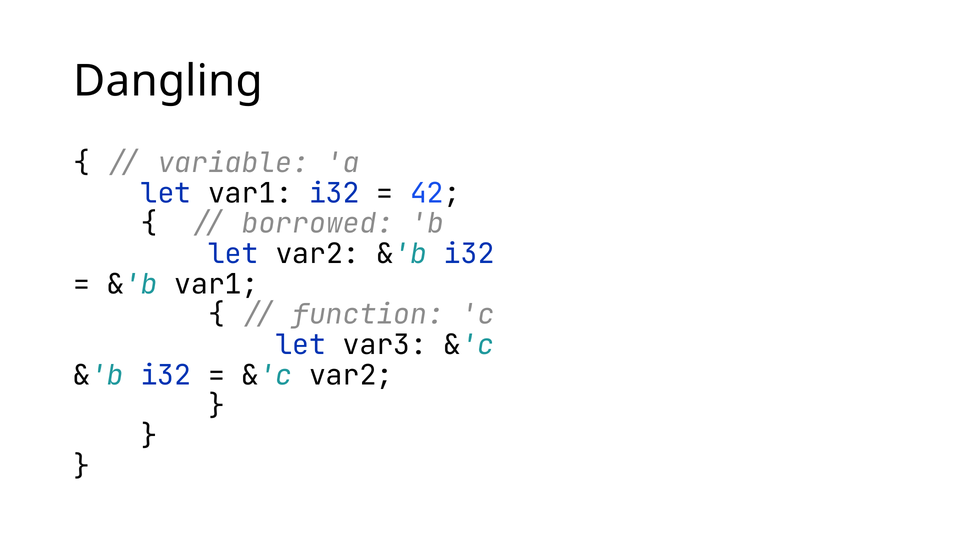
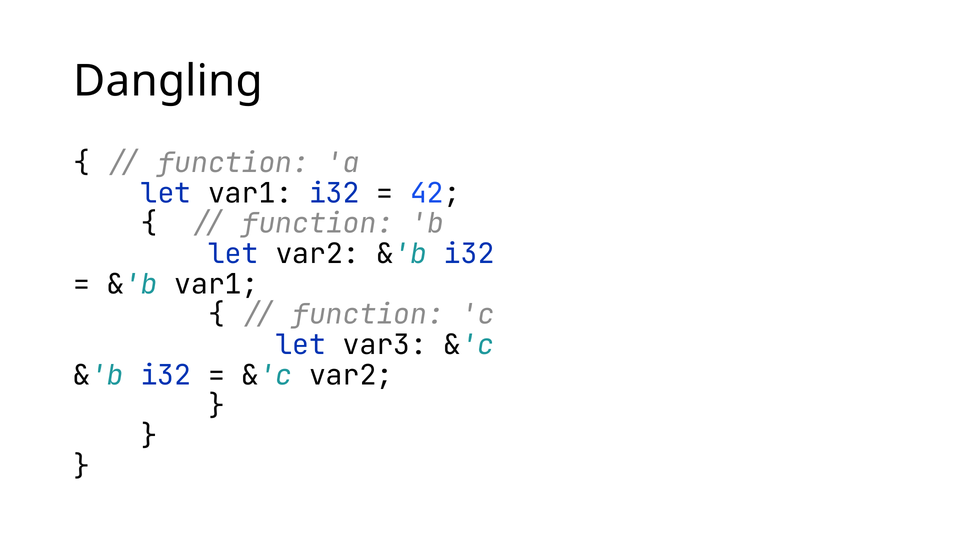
variable: variable -> function (233, 163)
borrowed: borrowed -> function (318, 224)
